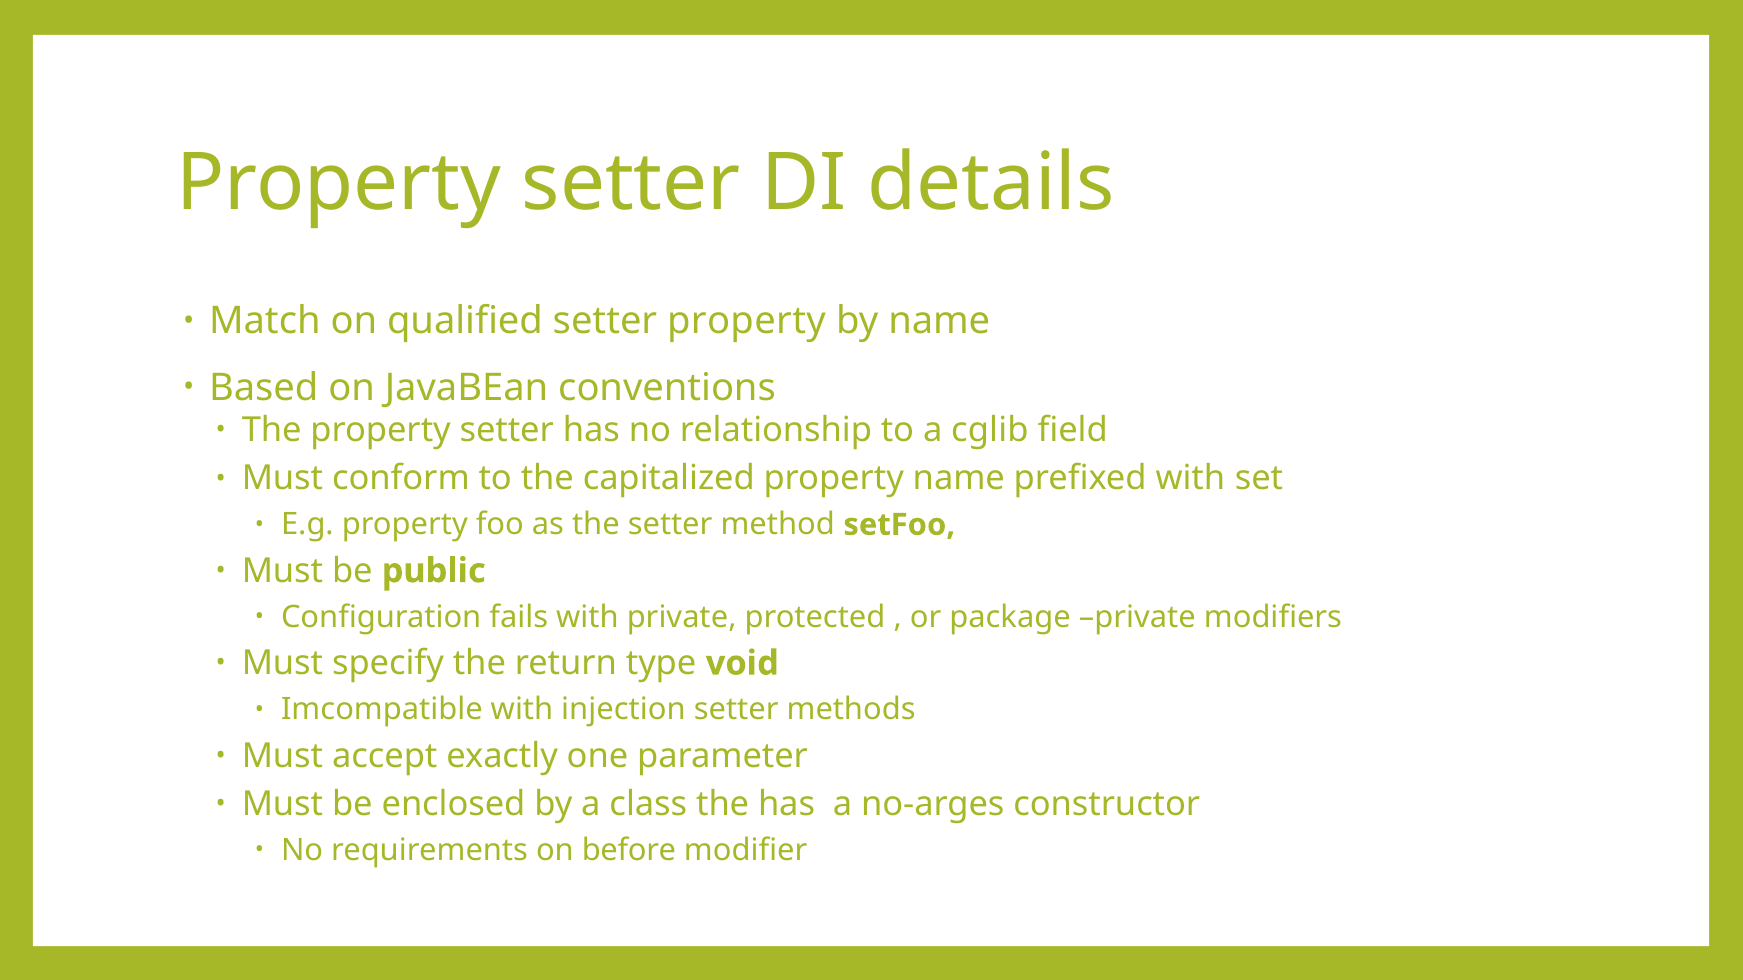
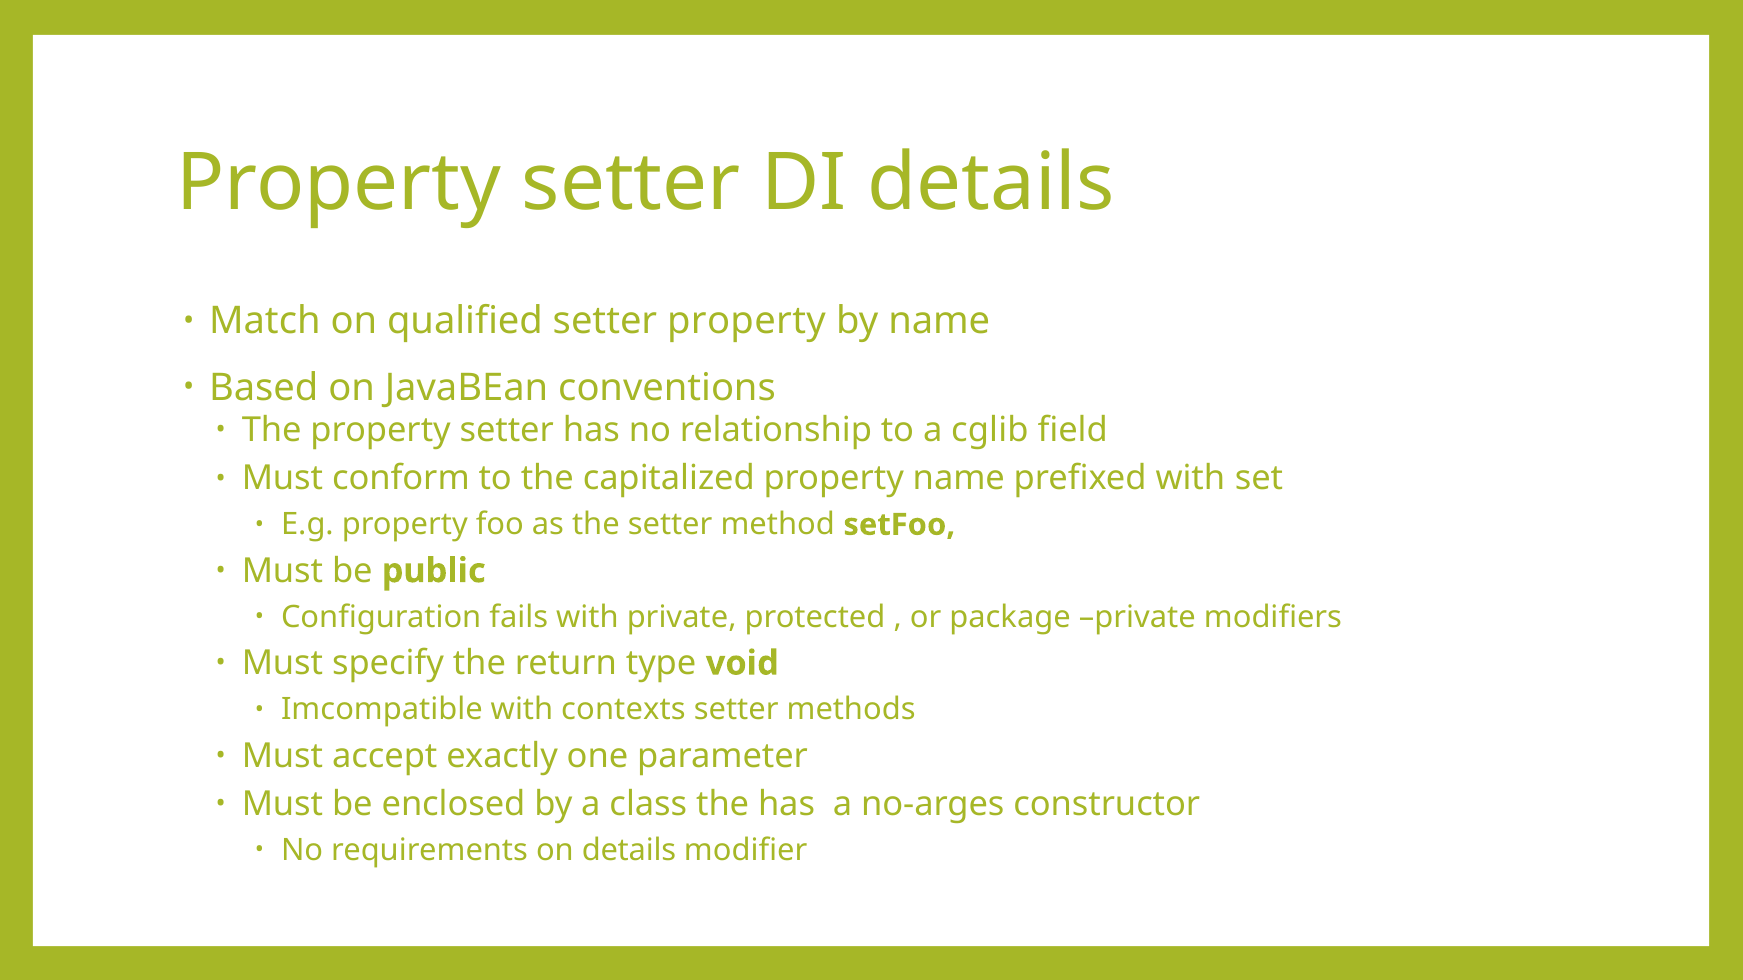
injection: injection -> contexts (623, 710)
on before: before -> details (629, 850)
